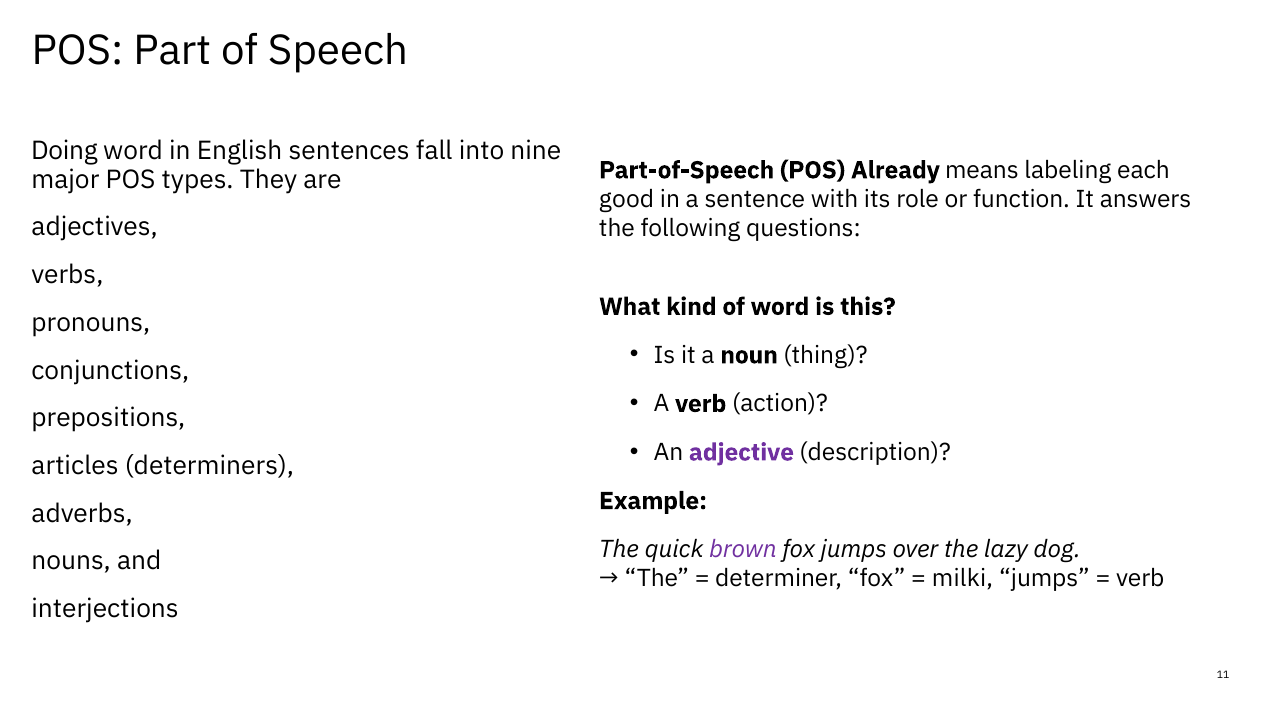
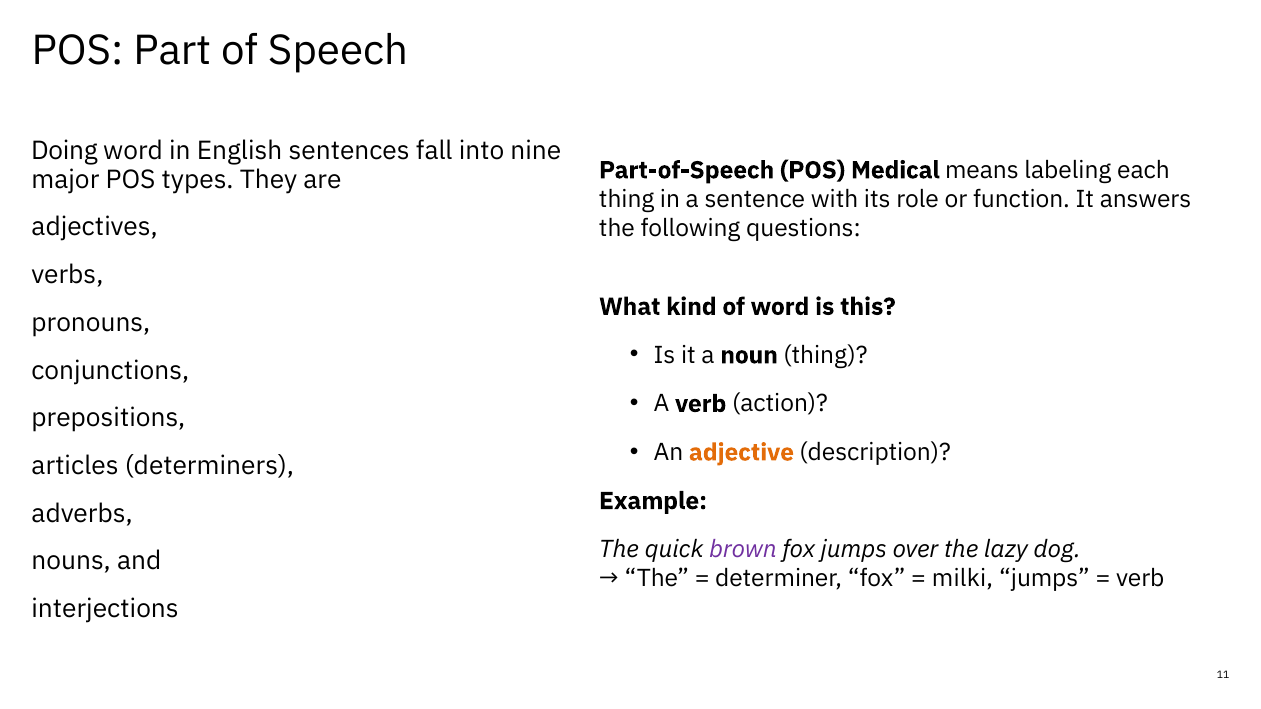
Already: Already -> Medical (895, 170)
good: good -> thing (627, 200)
adjective colour: purple -> orange (741, 453)
